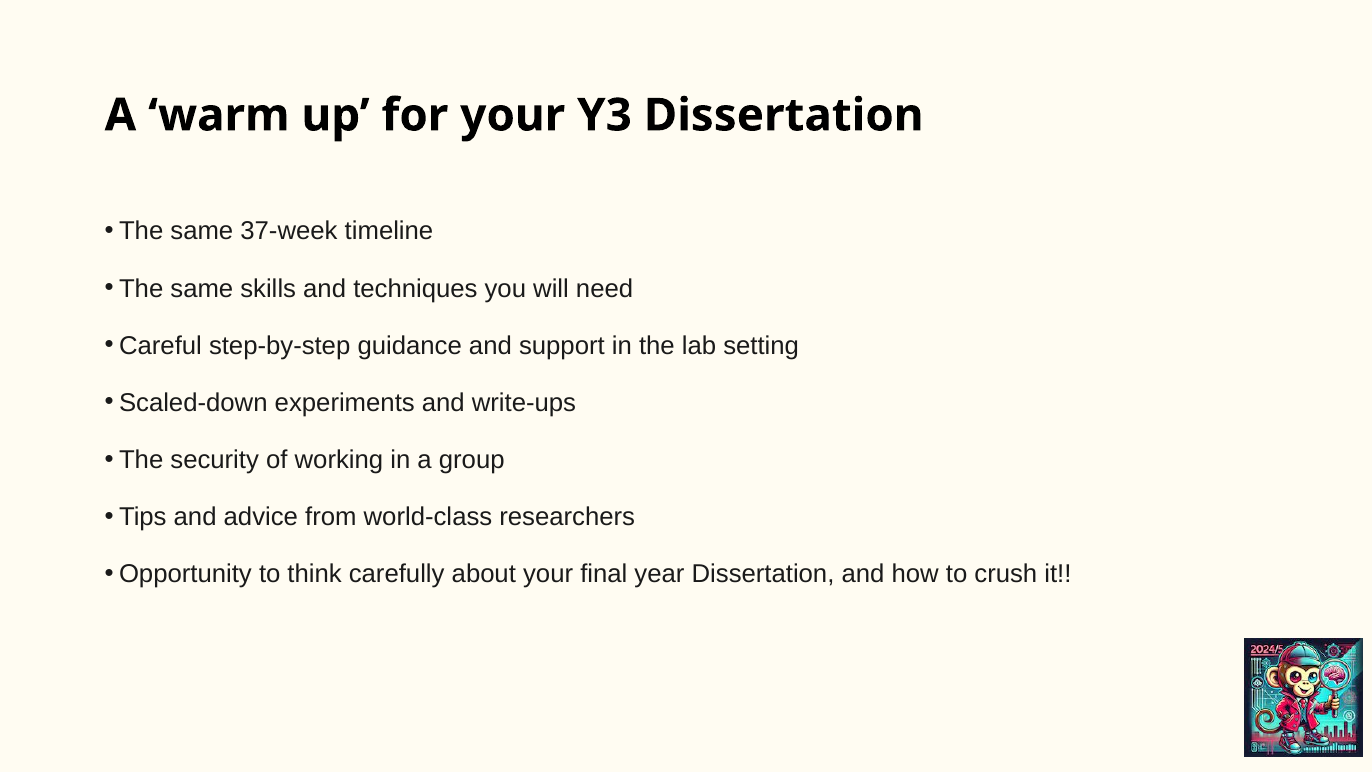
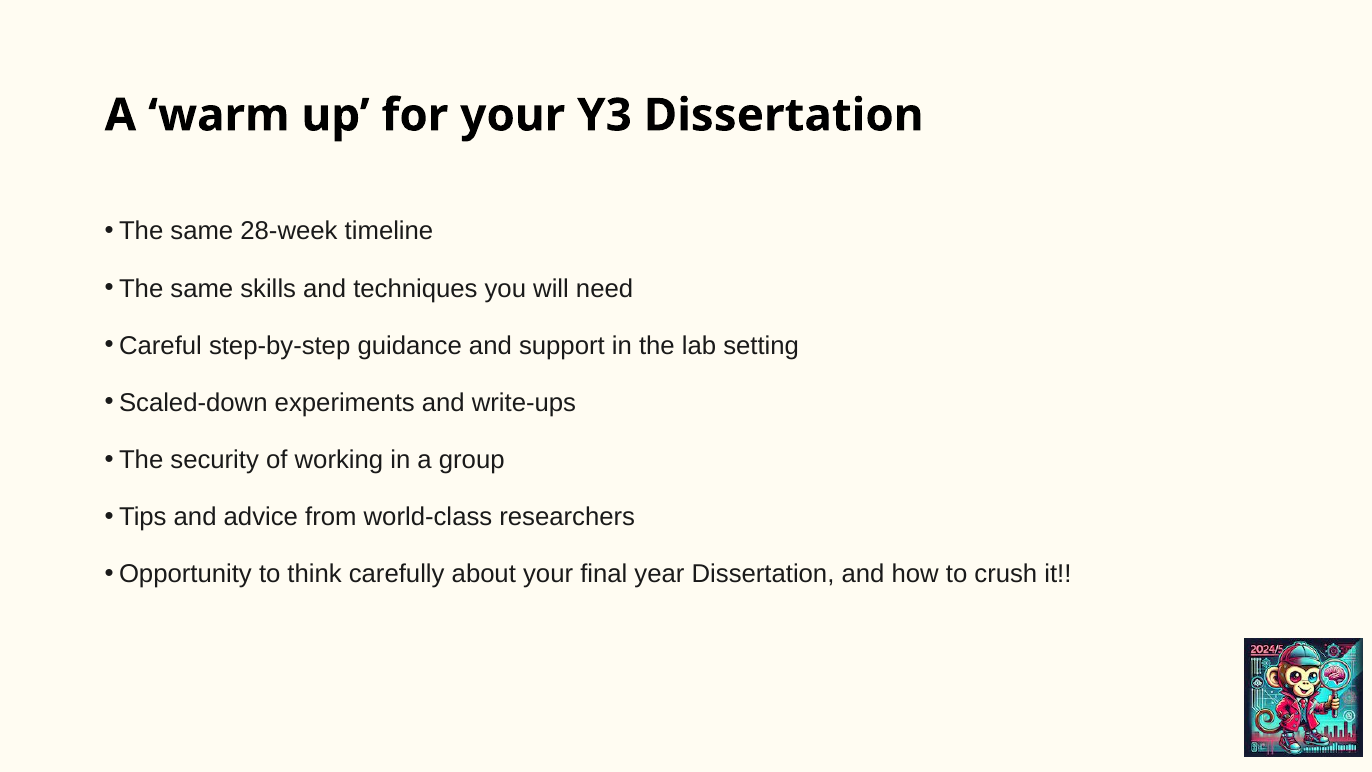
37-week: 37-week -> 28-week (289, 231)
